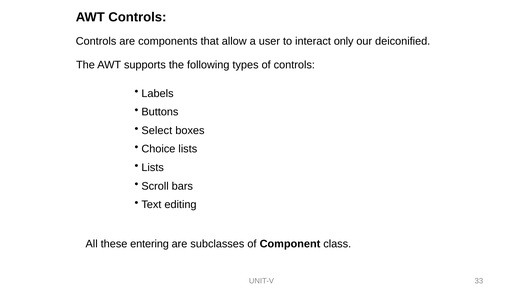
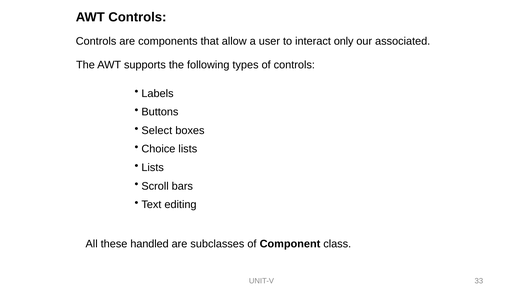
deiconified: deiconified -> associated (403, 41)
entering: entering -> handled (150, 244)
